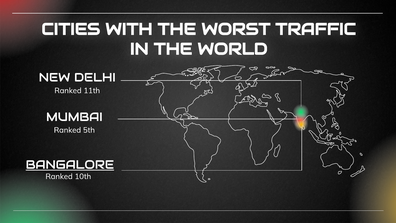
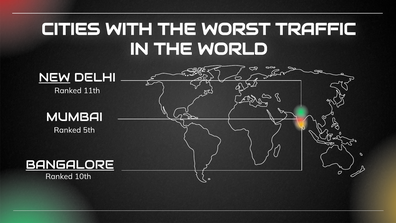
NEW underline: none -> present (55, 78)
